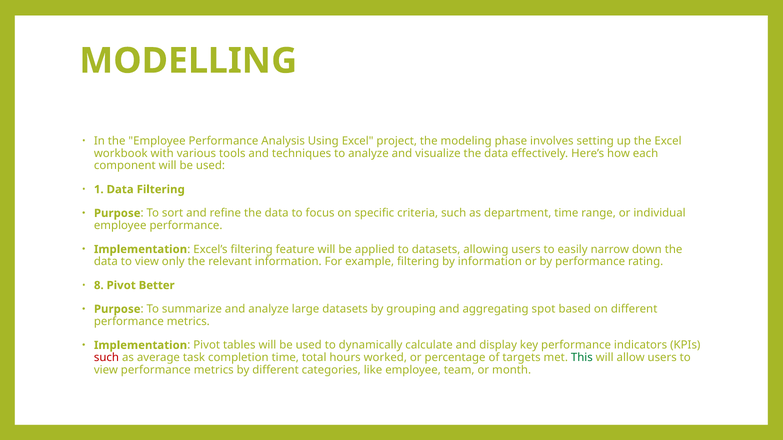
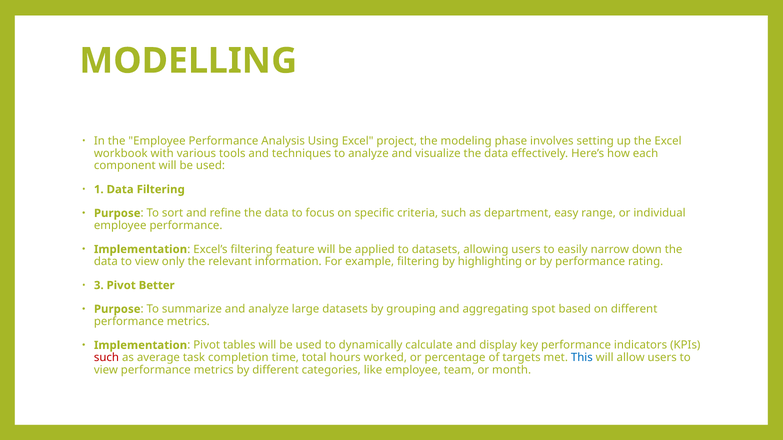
department time: time -> easy (566, 213)
by information: information -> highlighting (490, 262)
8: 8 -> 3 (99, 286)
This colour: green -> blue (582, 358)
